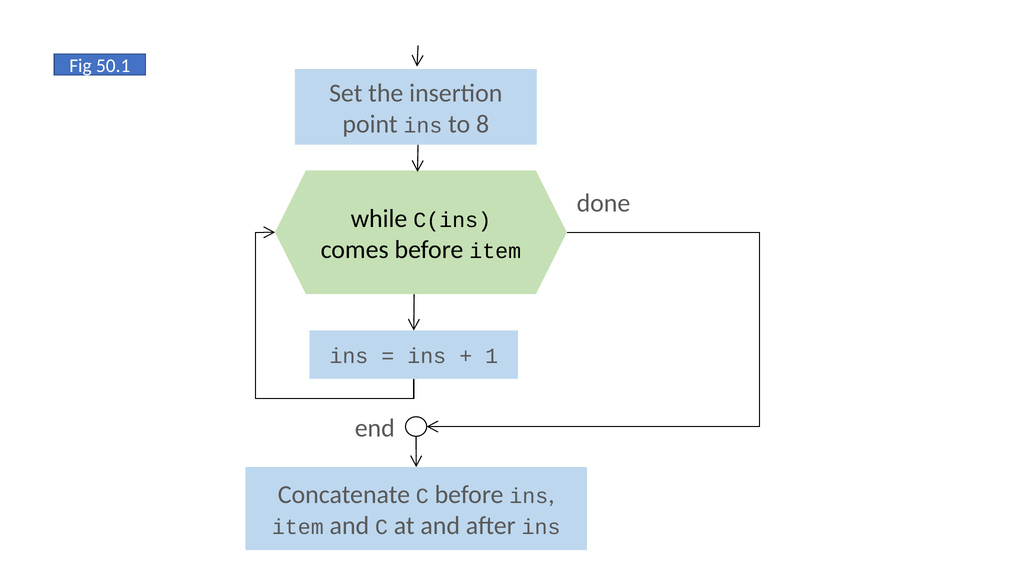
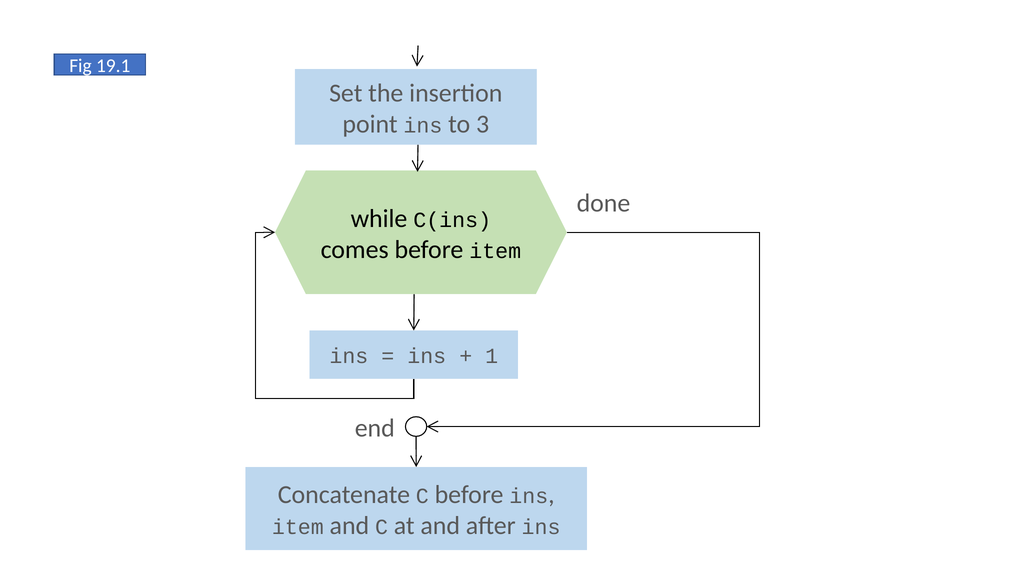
50.1: 50.1 -> 19.1 (113, 66)
8: 8 -> 3 (483, 124)
